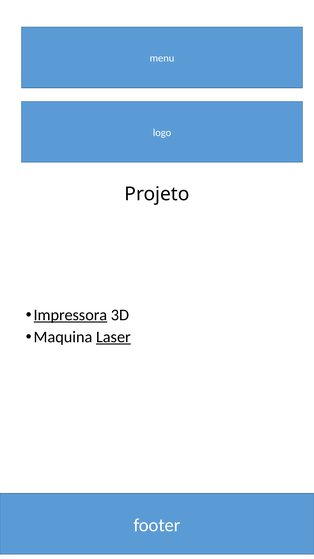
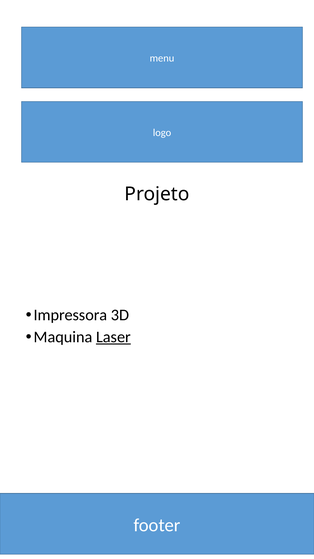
Impressora underline: present -> none (70, 315)
